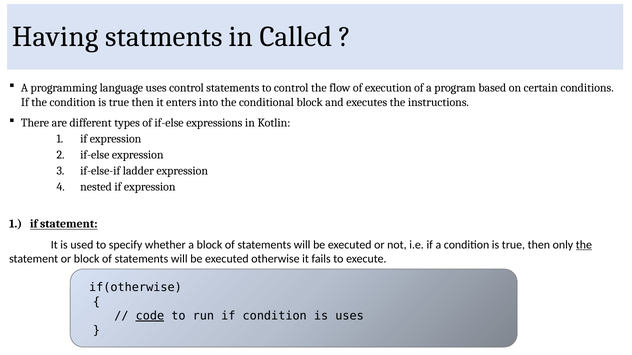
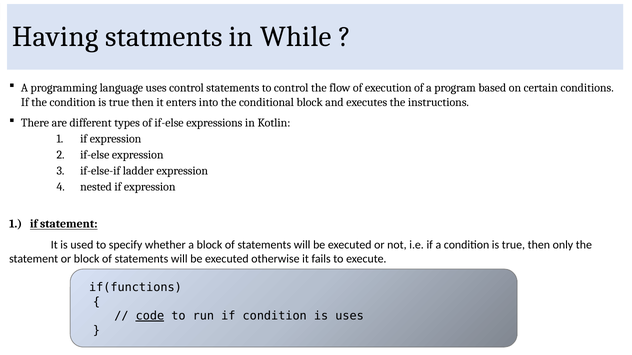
Called: Called -> While (296, 37)
the underline: present -> none (584, 245)
if(otherwise: if(otherwise -> if(functions (135, 288)
